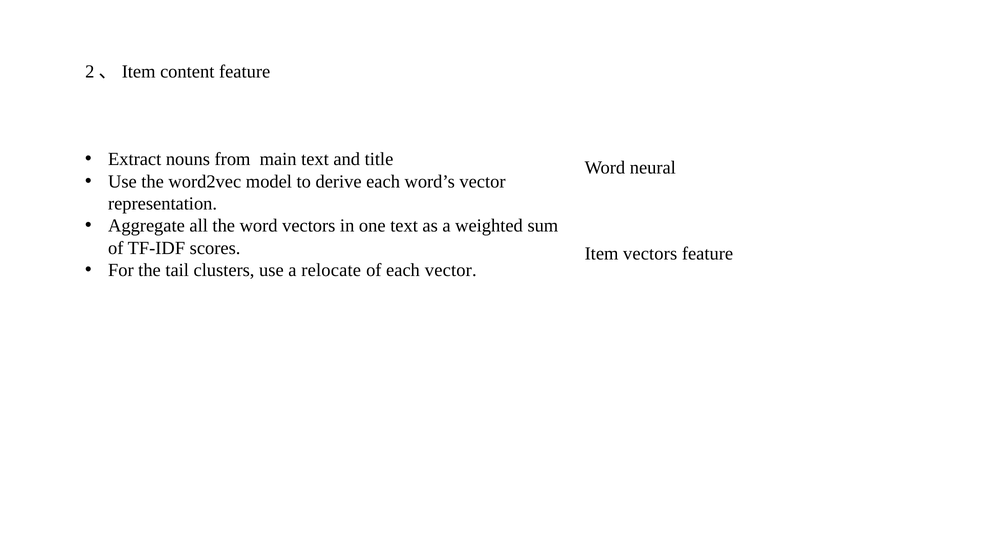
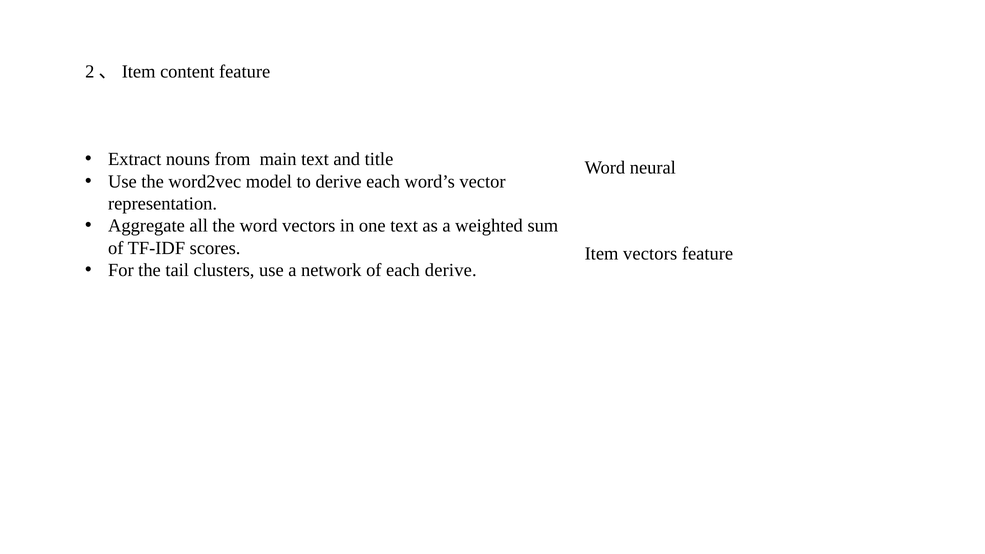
relocate: relocate -> network (331, 270)
each vector: vector -> derive (451, 270)
